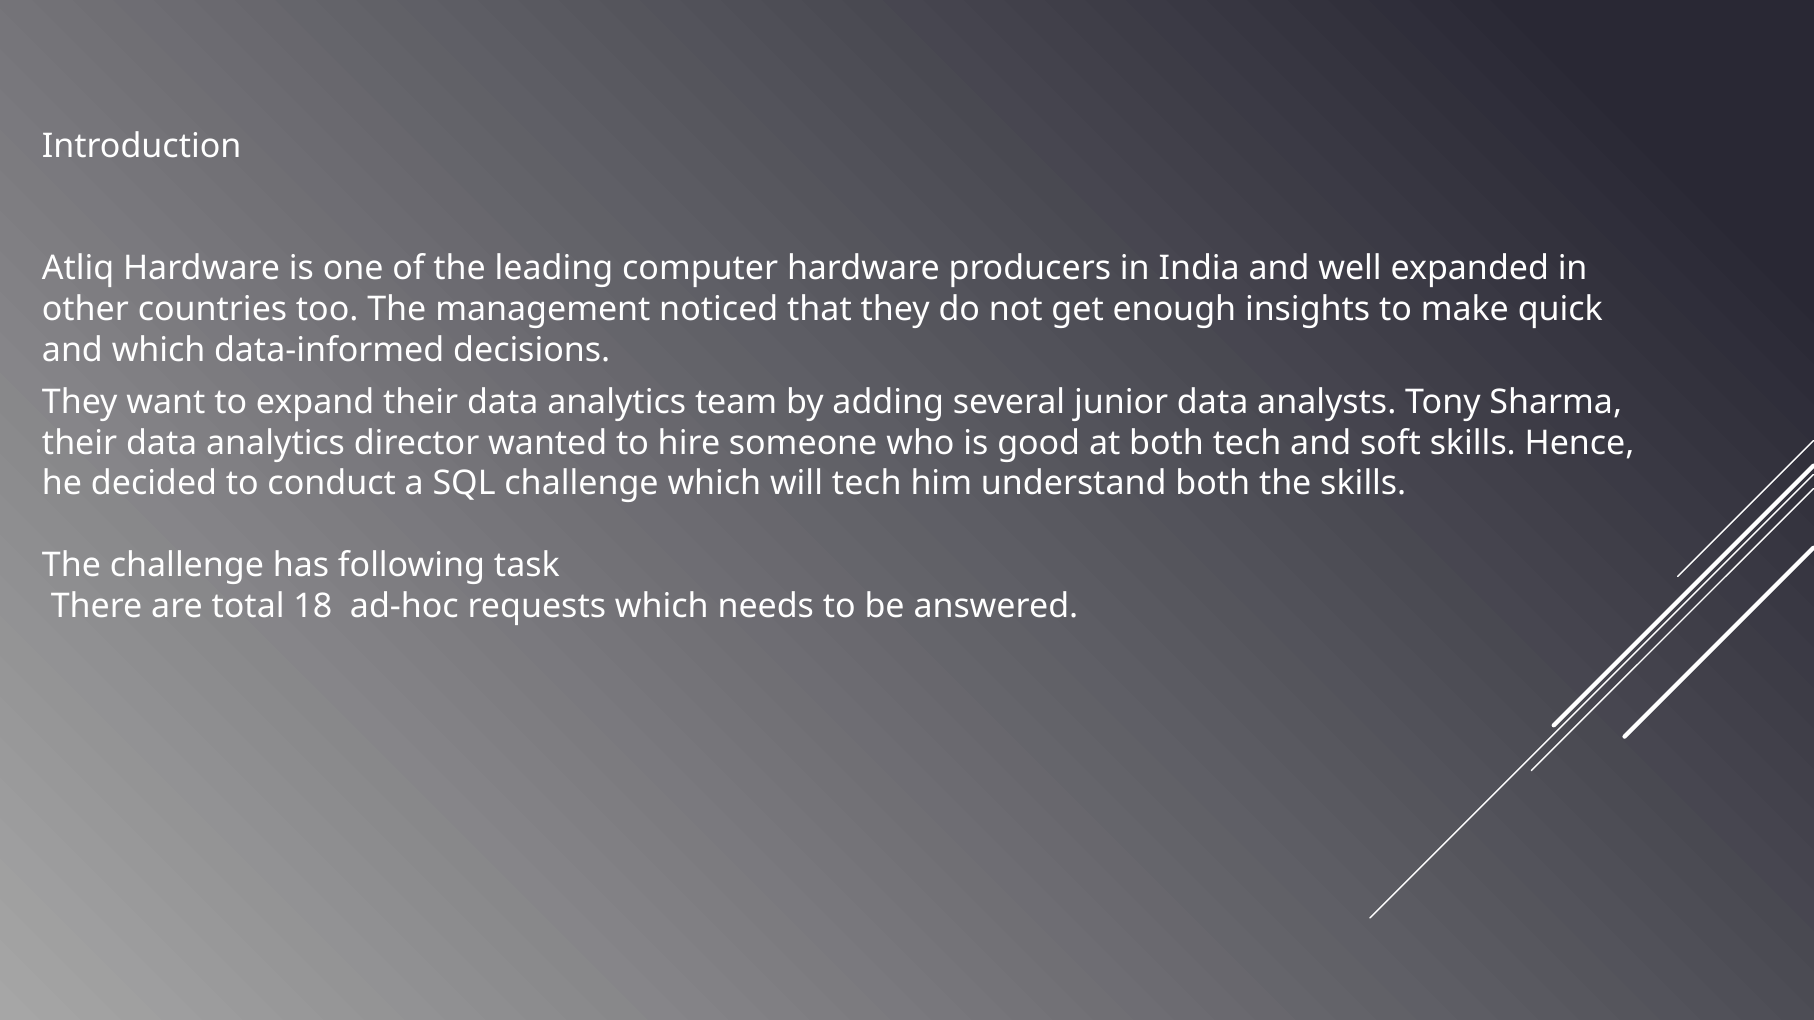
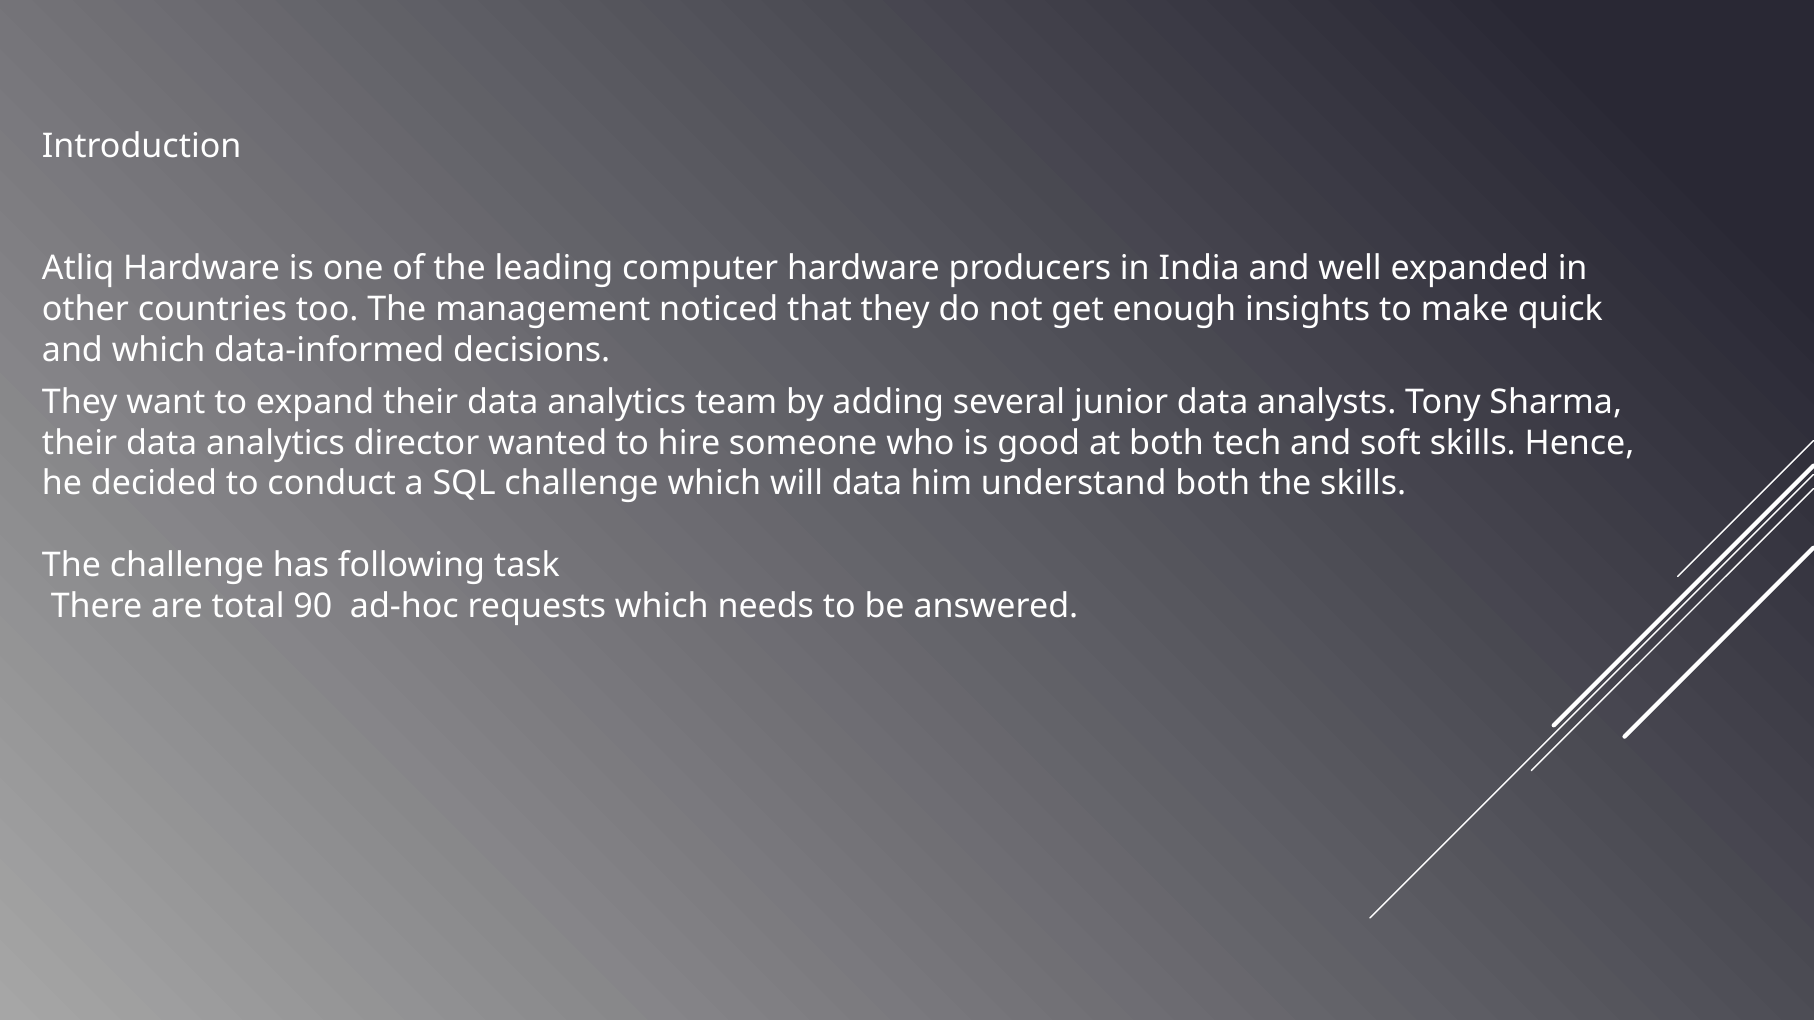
will tech: tech -> data (867, 484)
18: 18 -> 90 (313, 606)
